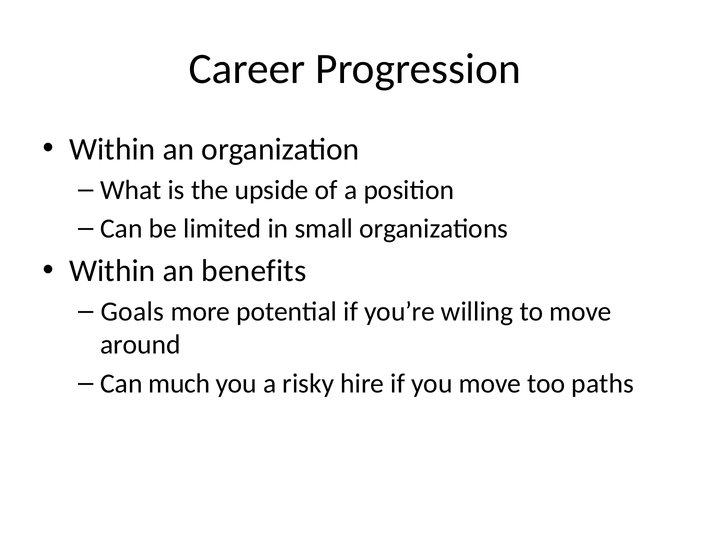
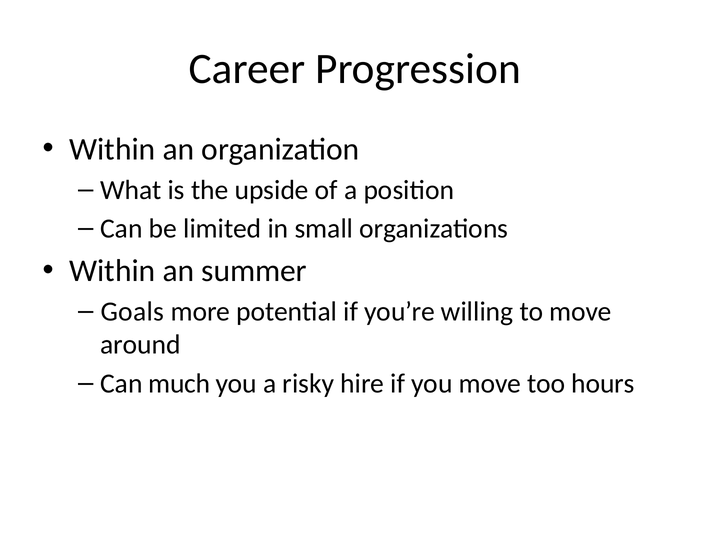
benefits: benefits -> summer (254, 271)
paths: paths -> hours (603, 383)
